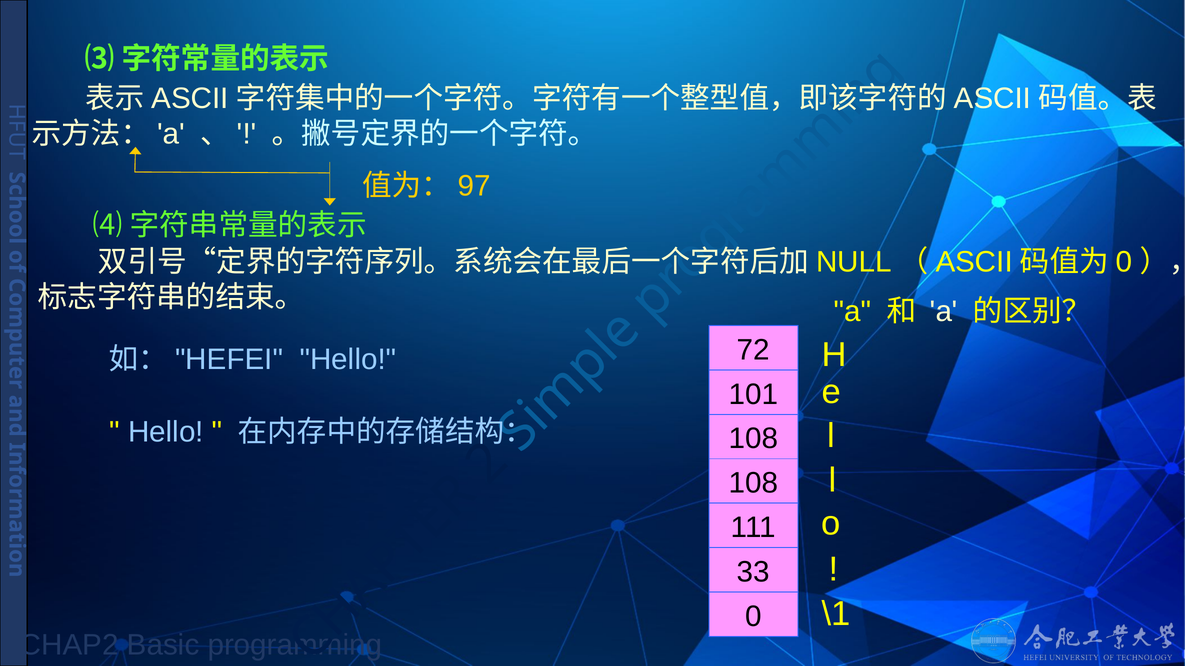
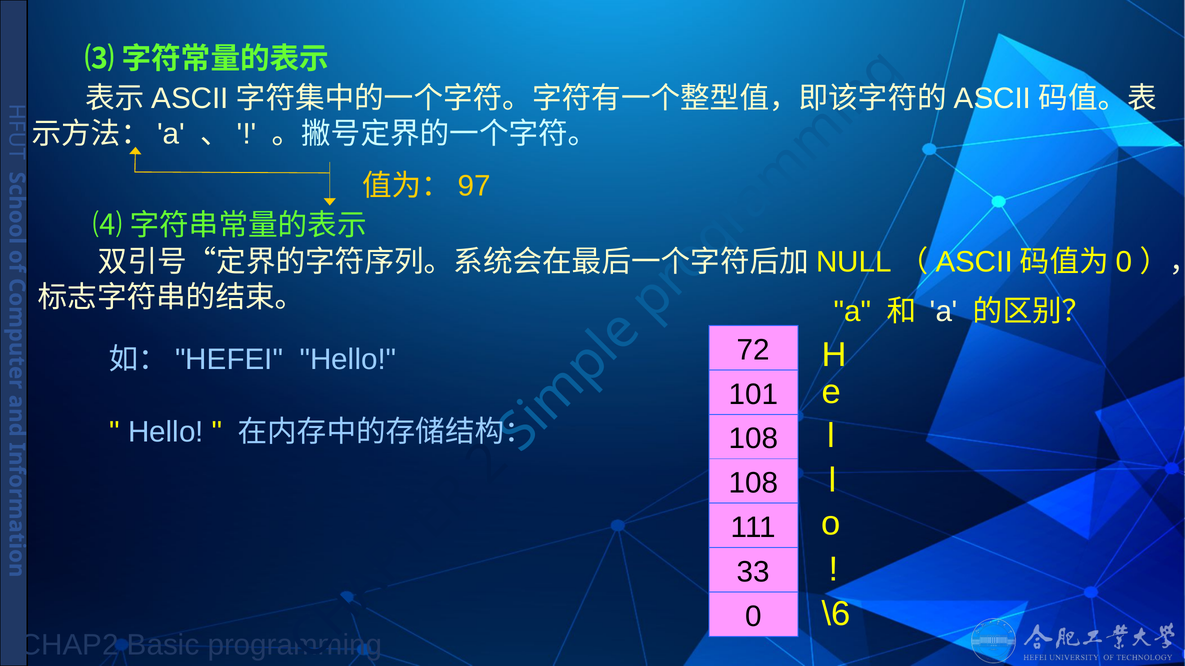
\1: \1 -> \6 (836, 614)
